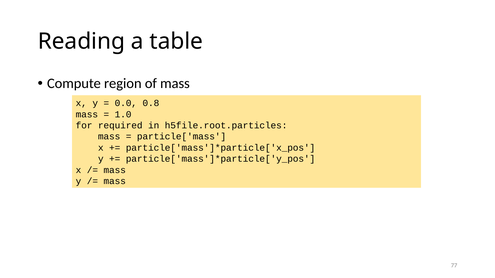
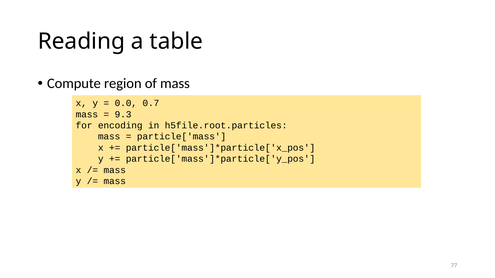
0.8: 0.8 -> 0.7 (151, 103)
1.0: 1.0 -> 9.3 (123, 115)
required: required -> encoding (120, 126)
